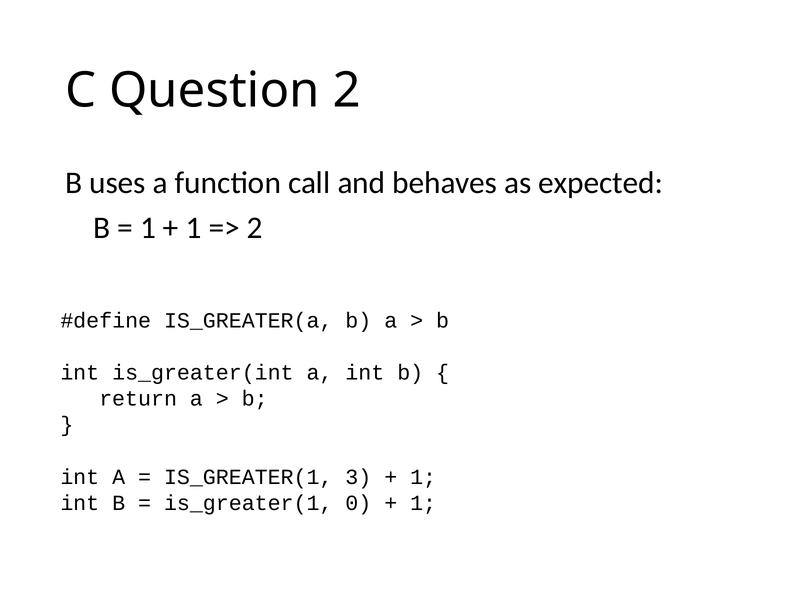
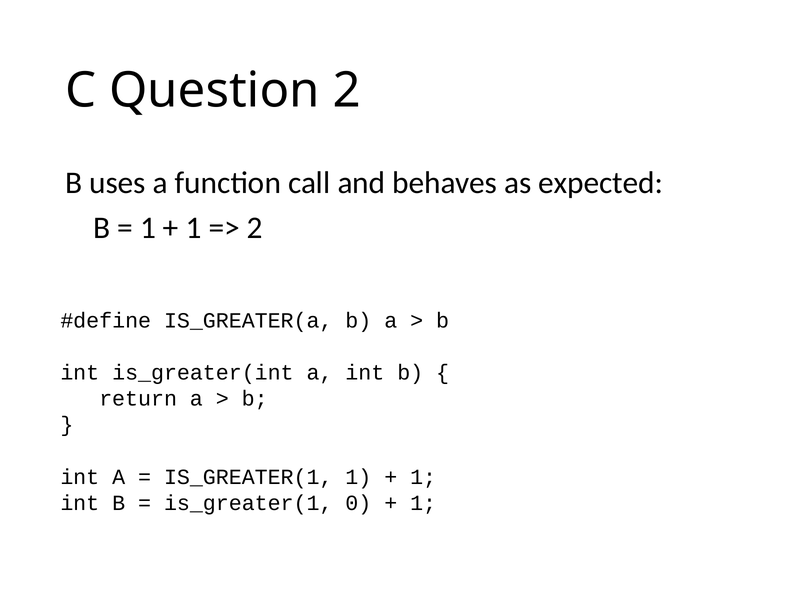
IS_GREATER(1 3: 3 -> 1 (358, 476)
